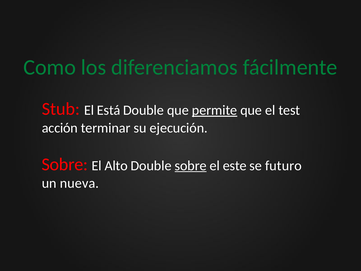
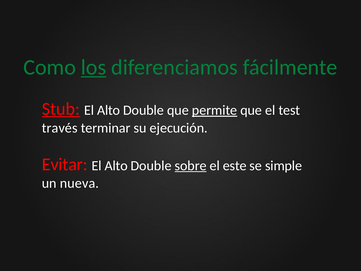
los underline: none -> present (94, 67)
Stub underline: none -> present (61, 109)
Está: Está -> Alto (109, 110)
acción: acción -> través (60, 128)
Sobre: Sobre -> Evitar (65, 164)
futuro: futuro -> simple (284, 166)
